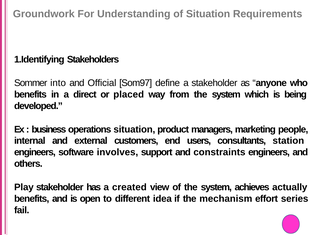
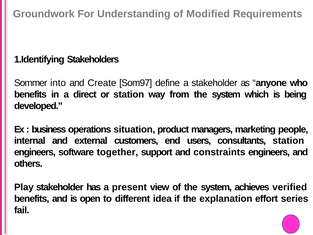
of Situation: Situation -> Modified (208, 14)
Official: Official -> Create (102, 83)
or placed: placed -> station (129, 94)
involves: involves -> together (117, 152)
created: created -> present (129, 187)
actually: actually -> verified (290, 187)
mechanism: mechanism -> explanation (226, 198)
